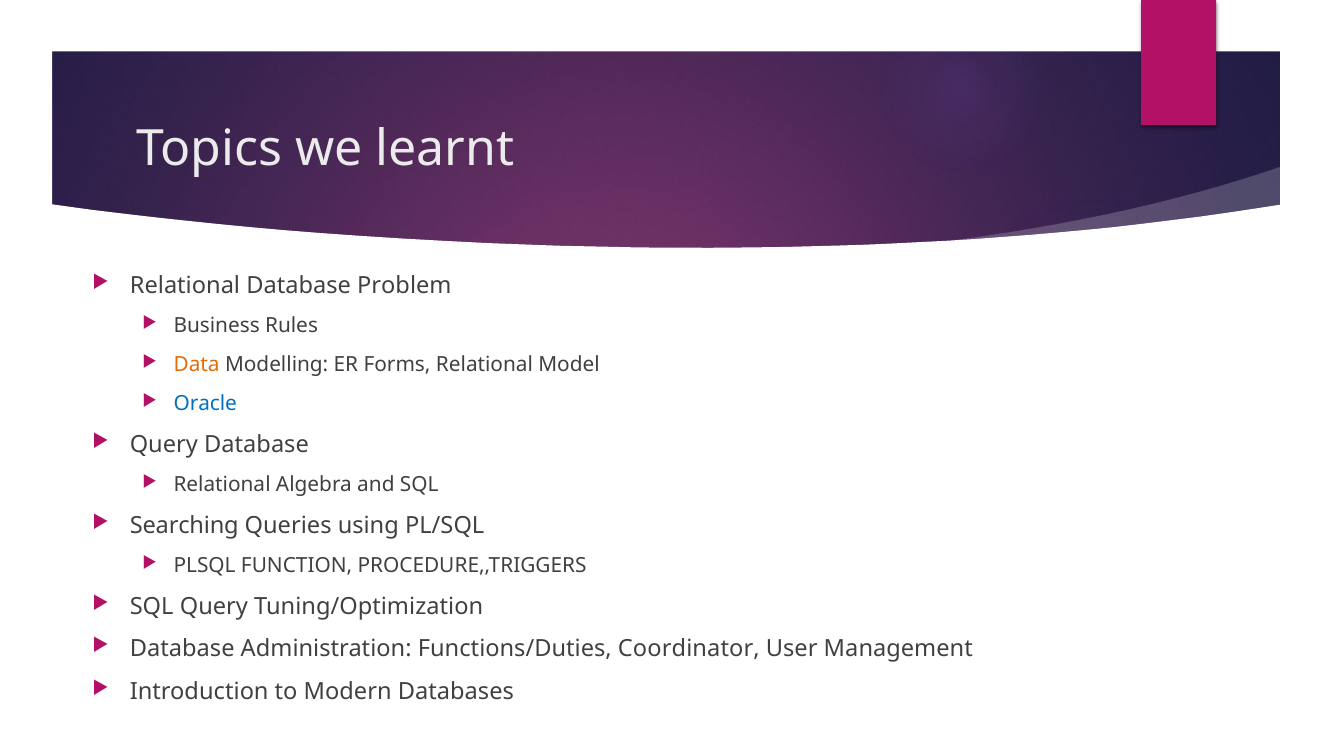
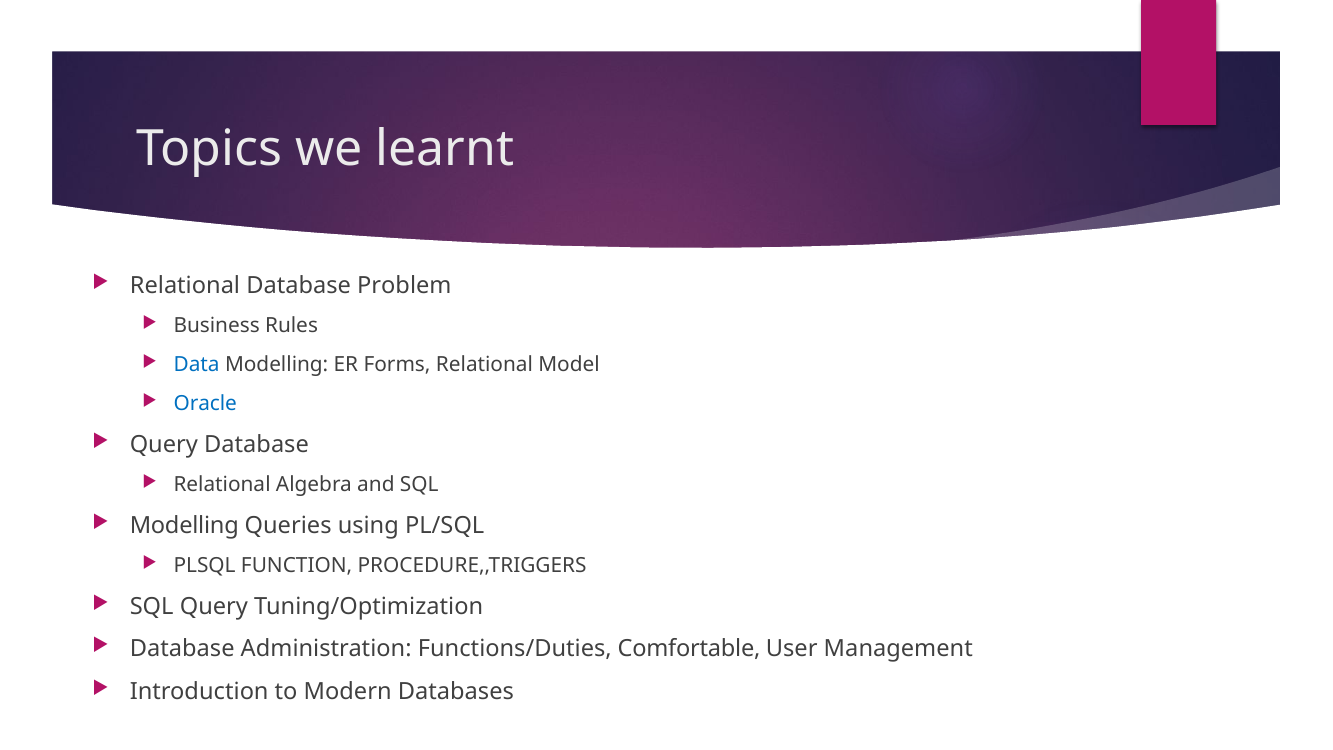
Data colour: orange -> blue (197, 365)
Searching: Searching -> Modelling (184, 525)
Coordinator: Coordinator -> Comfortable (689, 649)
